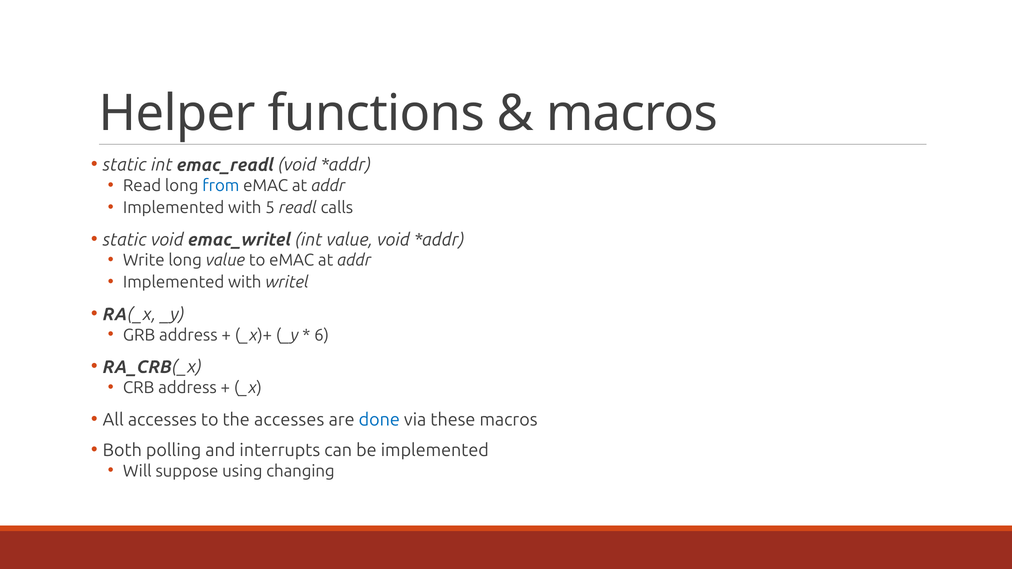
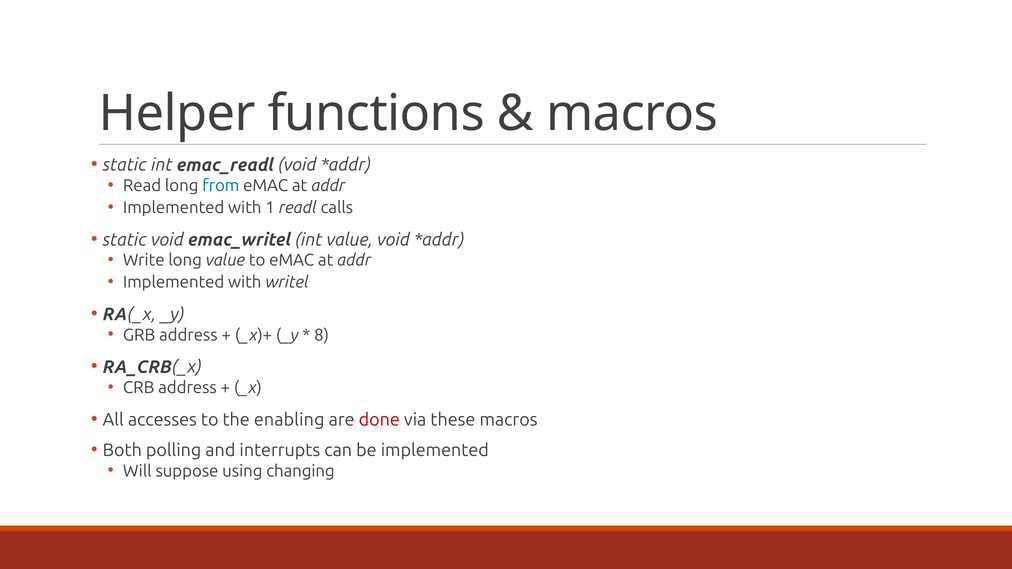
5: 5 -> 1 (270, 208)
6: 6 -> 8 (322, 335)
the accesses: accesses -> enabling (289, 420)
done colour: blue -> red (379, 420)
